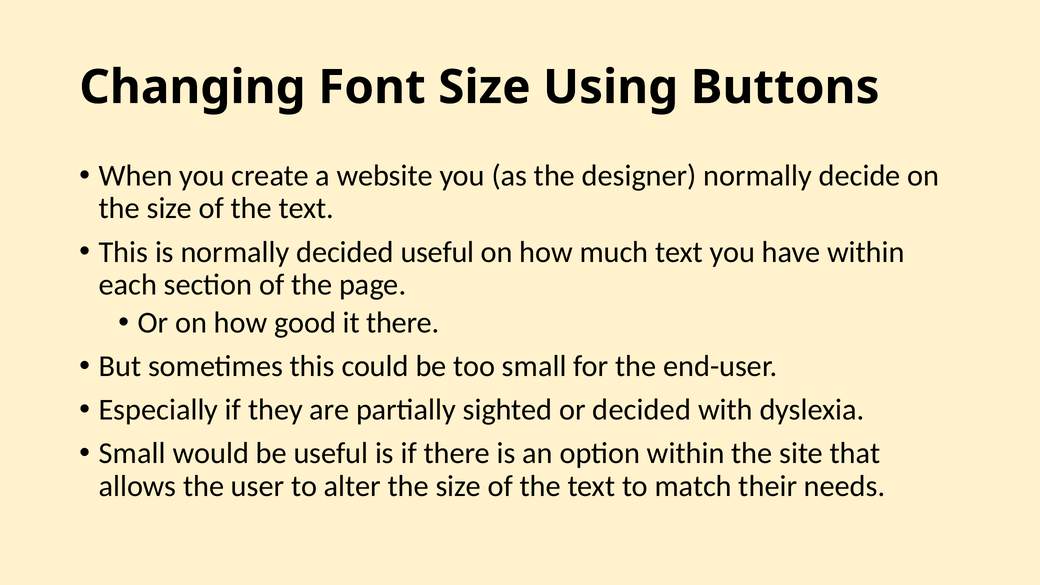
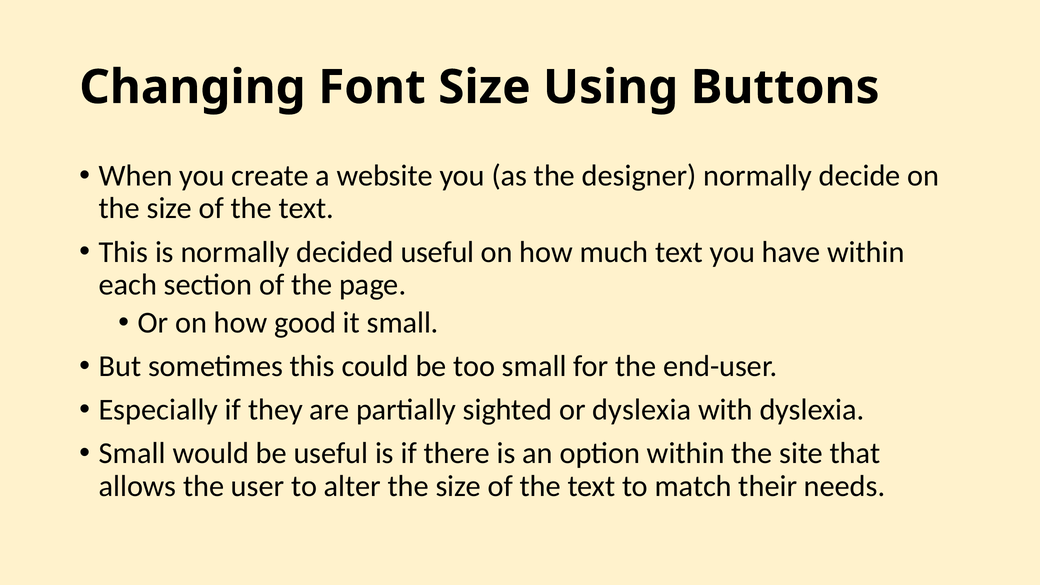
it there: there -> small (403, 323)
or decided: decided -> dyslexia (642, 410)
